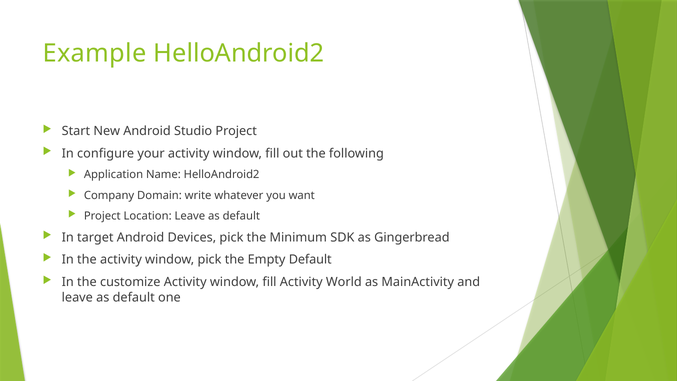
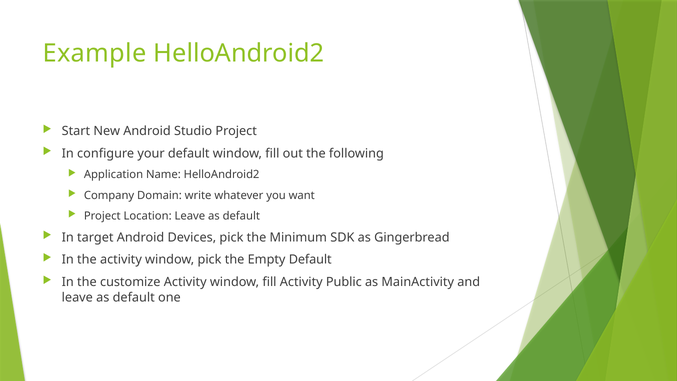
your activity: activity -> default (189, 153)
World: World -> Public (344, 282)
